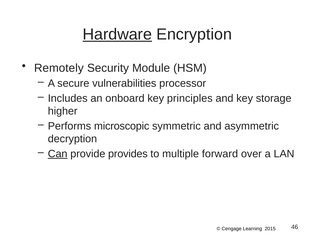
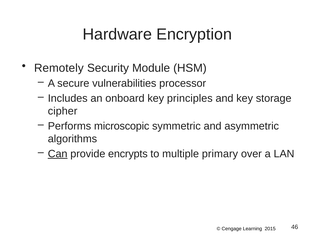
Hardware underline: present -> none (117, 34)
higher: higher -> cipher (63, 111)
decryption: decryption -> algorithms (72, 139)
provides: provides -> encrypts (128, 154)
forward: forward -> primary (220, 154)
